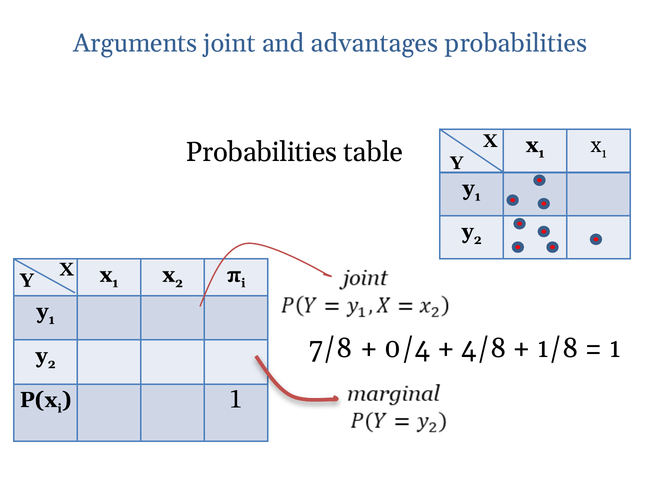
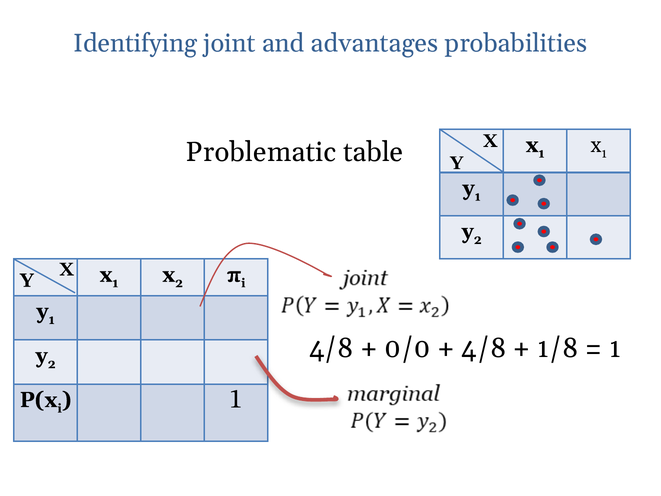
Arguments: Arguments -> Identifying (135, 43)
Probabilities: Probabilities -> Problematic (261, 152)
7/8: 7/8 -> 4/8 (331, 348)
0/4: 0/4 -> 0/0 (408, 348)
